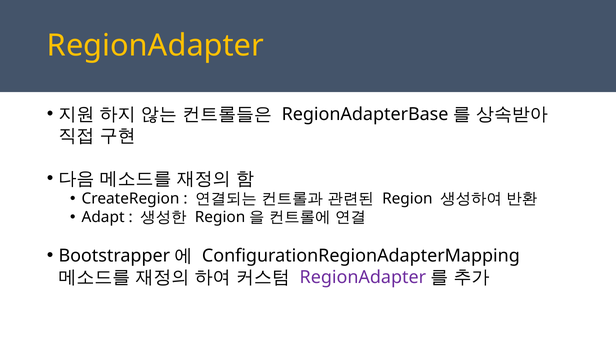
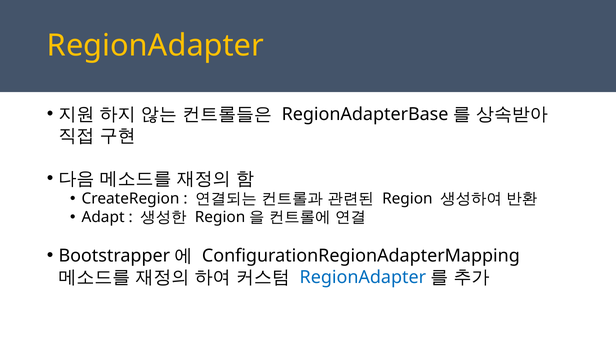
RegionAdapter colour: purple -> blue (363, 278)
